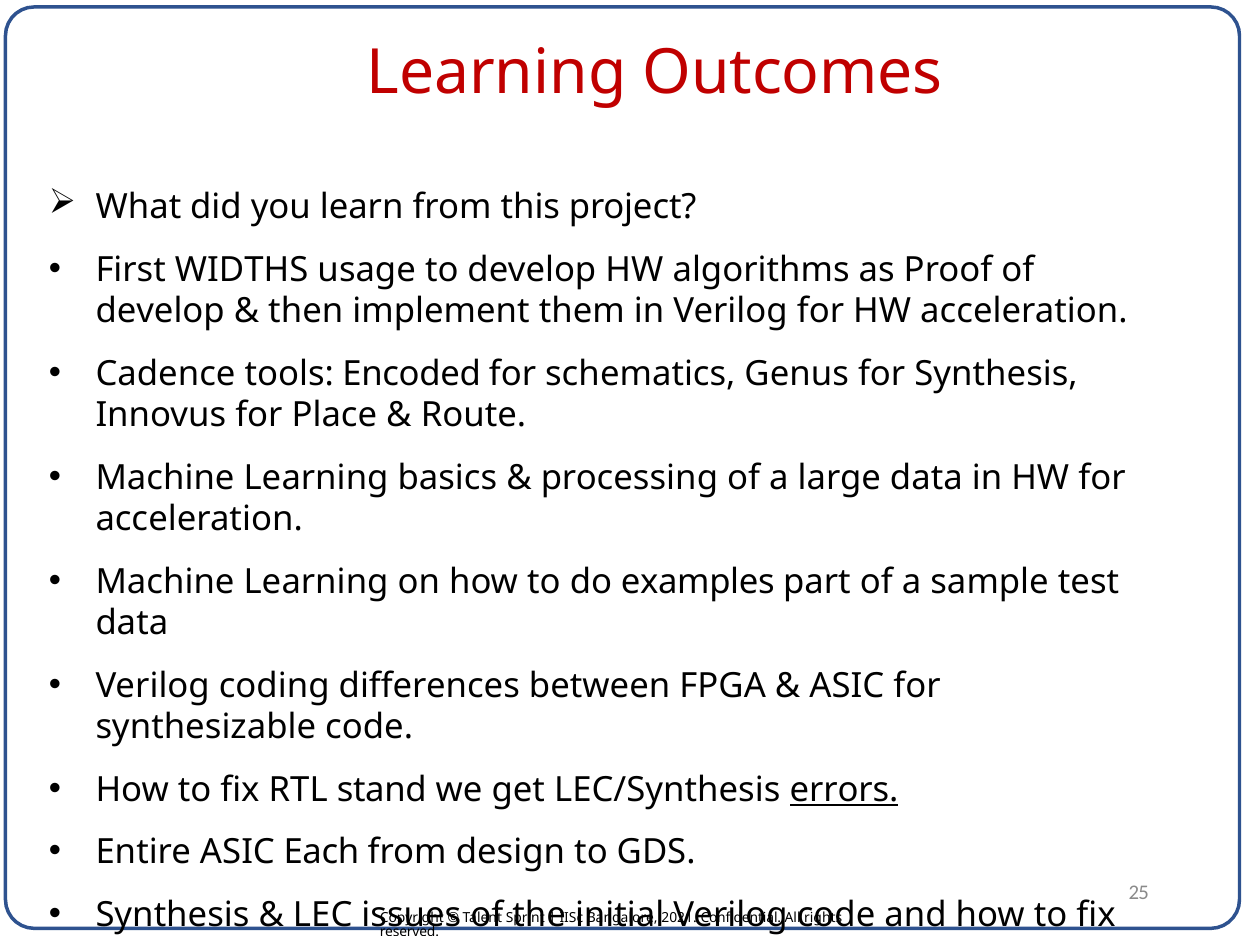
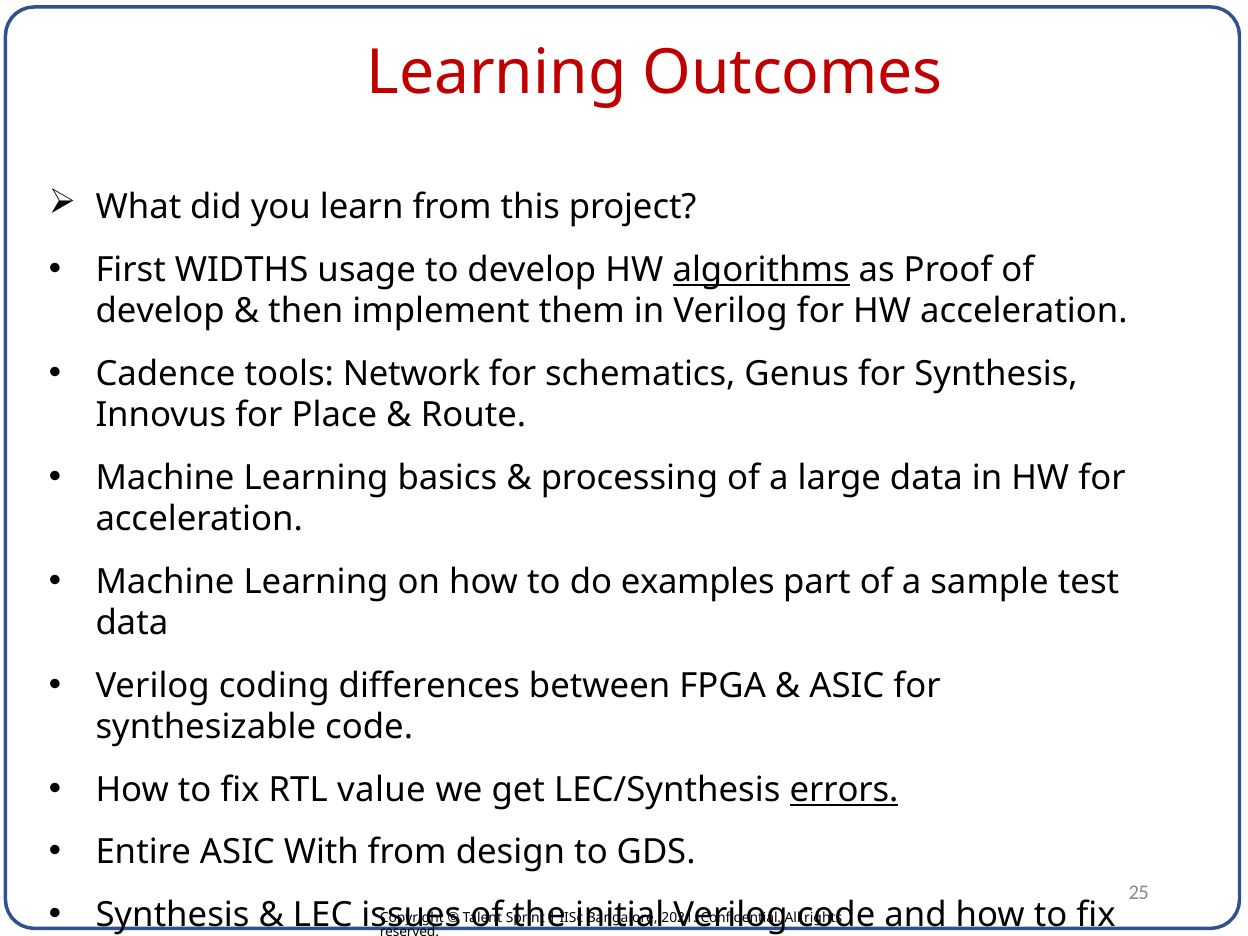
algorithms underline: none -> present (761, 270)
Encoded: Encoded -> Network (412, 374)
stand: stand -> value (381, 790)
Each: Each -> With (321, 852)
